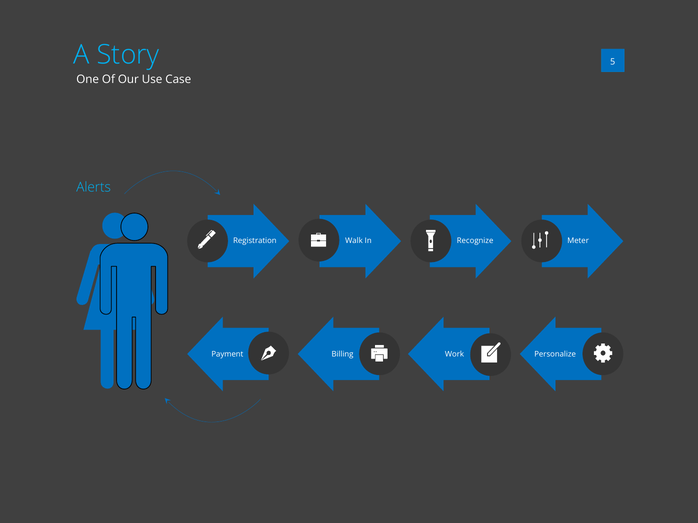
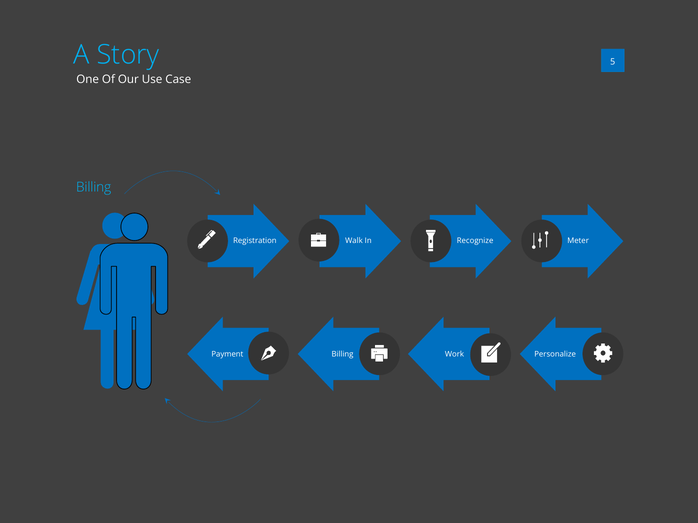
Alerts: Alerts -> Billing (94, 188)
